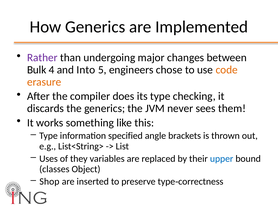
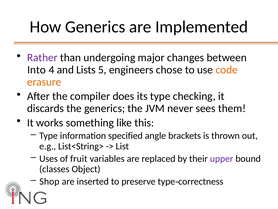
Bulk: Bulk -> Into (37, 70)
Into: Into -> Lists (86, 70)
they: they -> fruit (79, 158)
upper colour: blue -> purple (222, 158)
